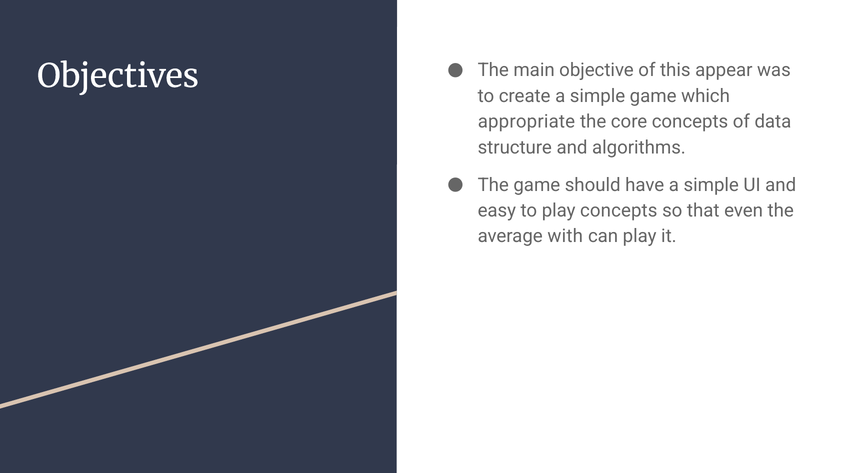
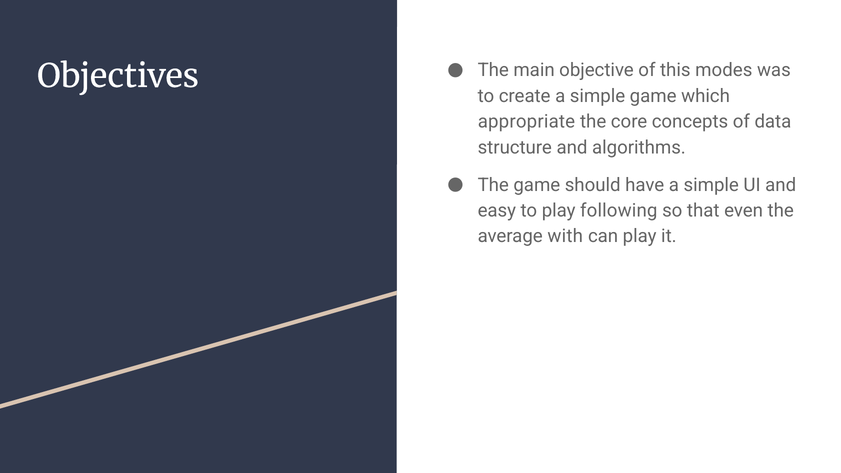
appear: appear -> modes (724, 70)
play concepts: concepts -> following (619, 211)
